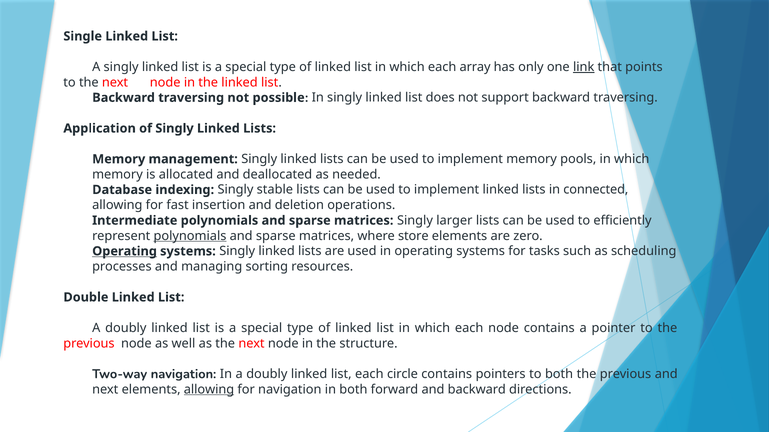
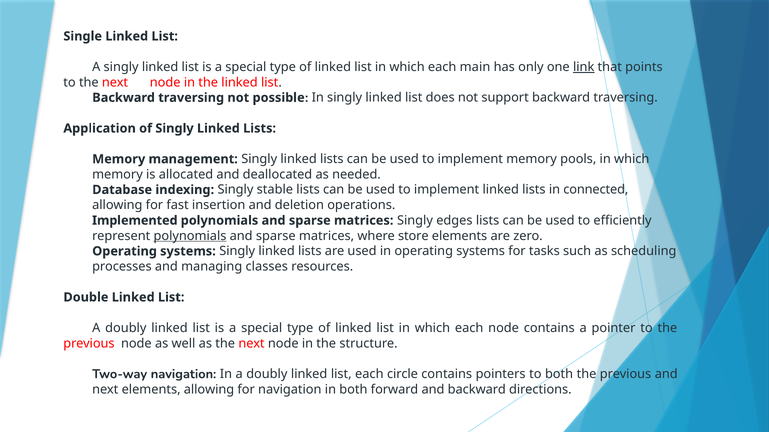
array: array -> main (475, 67)
Intermediate: Intermediate -> Implemented (135, 221)
larger: larger -> edges (454, 221)
Operating underline: present -> none (125, 251)
sorting: sorting -> classes (267, 267)
allowing underline: present -> none (209, 390)
